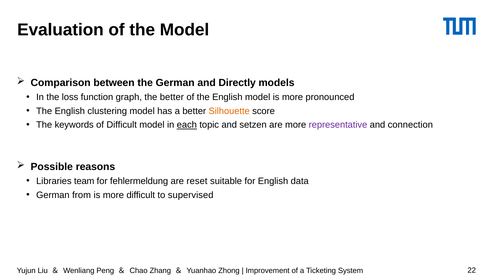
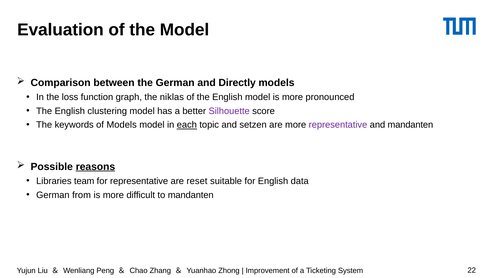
the better: better -> niklas (172, 97)
Silhouette colour: orange -> purple (229, 111)
of Difficult: Difficult -> Models (122, 125)
and connection: connection -> mandanten (410, 125)
reasons underline: none -> present (95, 166)
for fehlermeldung: fehlermeldung -> representative (139, 181)
to supervised: supervised -> mandanten (191, 194)
